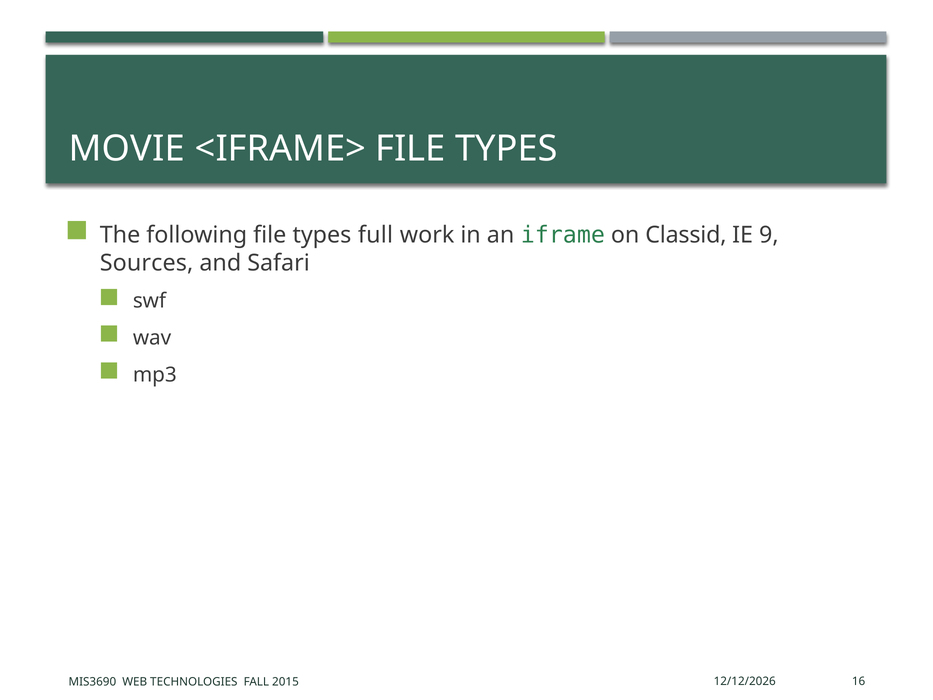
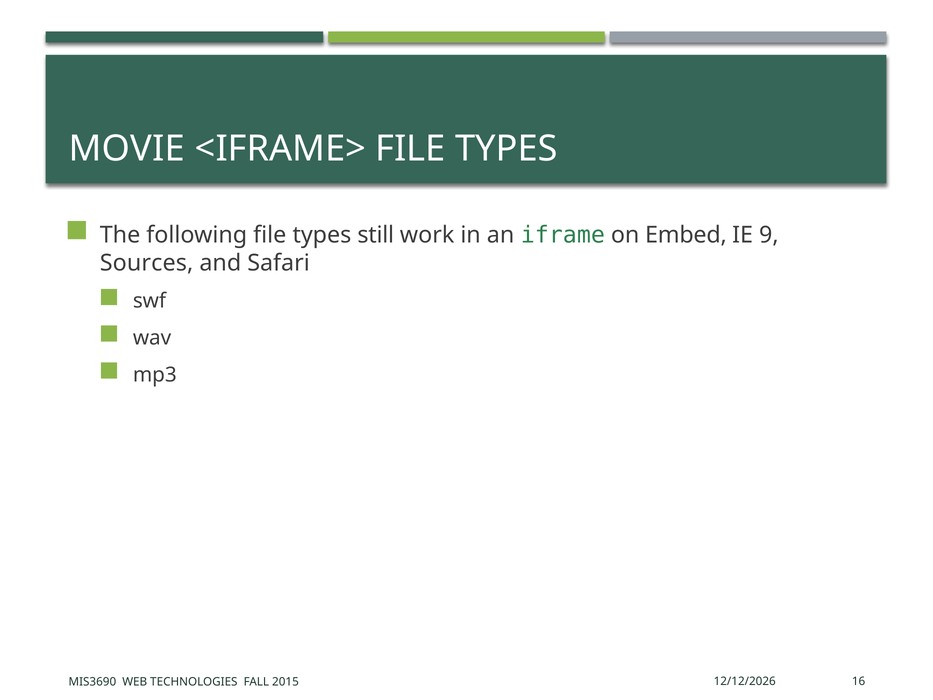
full: full -> still (376, 235)
Classid: Classid -> Embed (686, 235)
